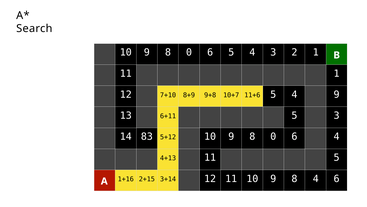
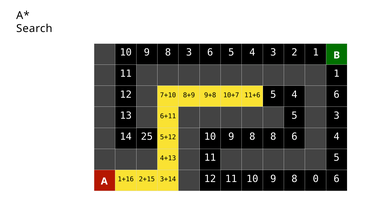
0: 0 -> 3 (189, 52)
4 9: 9 -> 6 (337, 94)
83: 83 -> 25 (147, 136)
0: 0 -> 8 (273, 136)
8 4: 4 -> 0 (316, 178)
